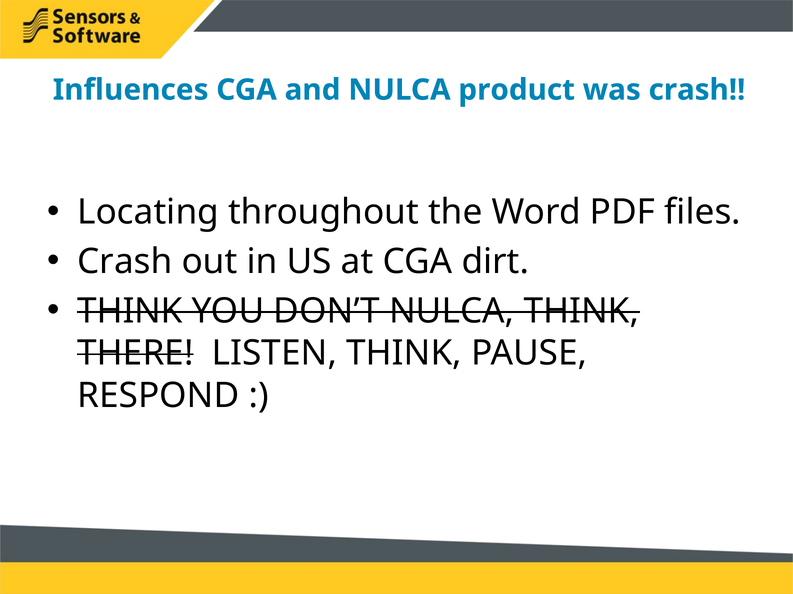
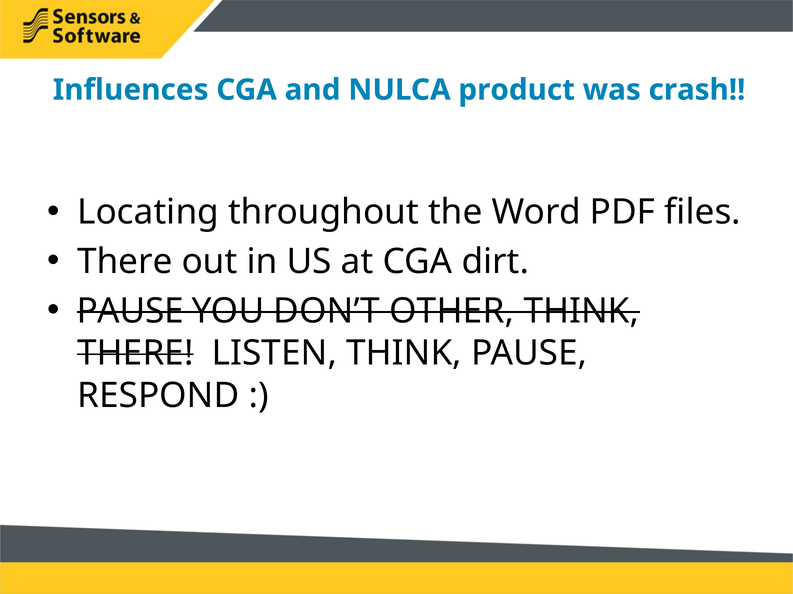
Crash: Crash -> There (125, 262)
THINK: THINK -> PAUSE (130, 311)
DON’T NULCA: NULCA -> OTHER (452, 311)
